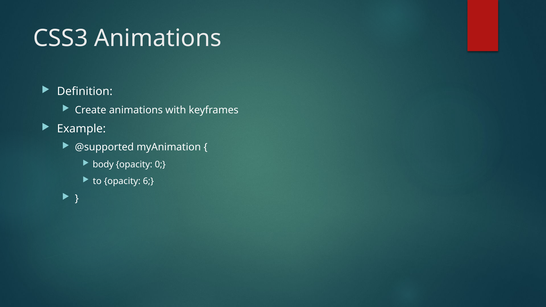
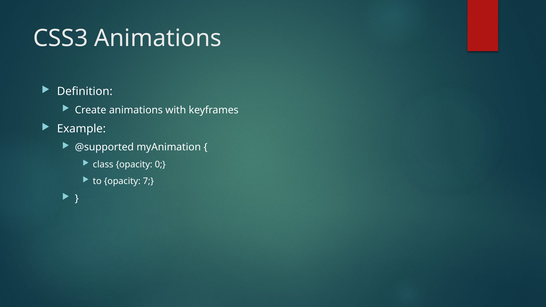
body: body -> class (103, 165)
6: 6 -> 7 (148, 181)
